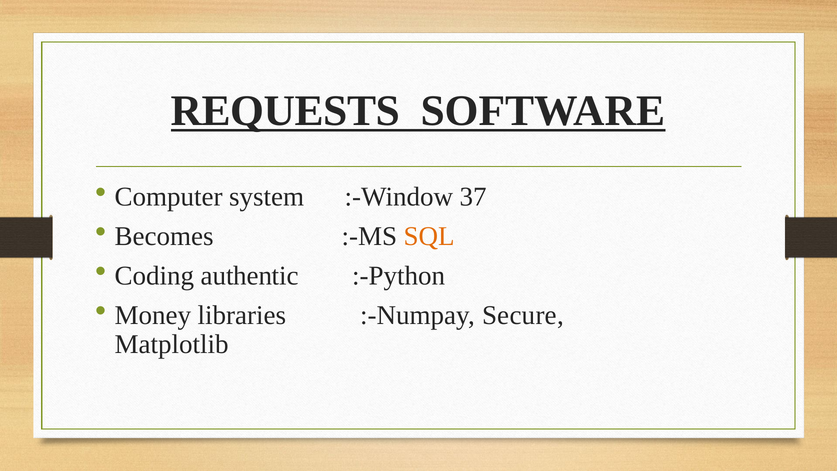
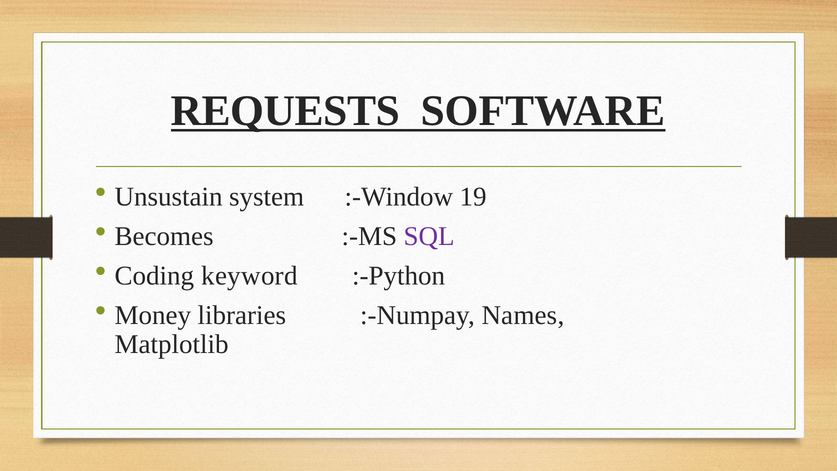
Computer: Computer -> Unsustain (169, 197)
37: 37 -> 19 (473, 197)
SQL colour: orange -> purple (429, 236)
authentic: authentic -> keyword (250, 276)
Secure: Secure -> Names (523, 315)
